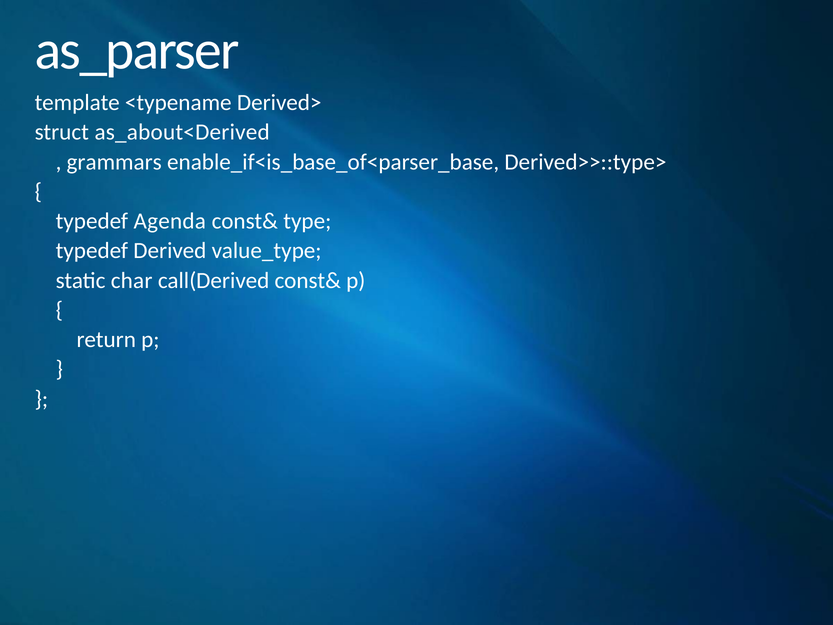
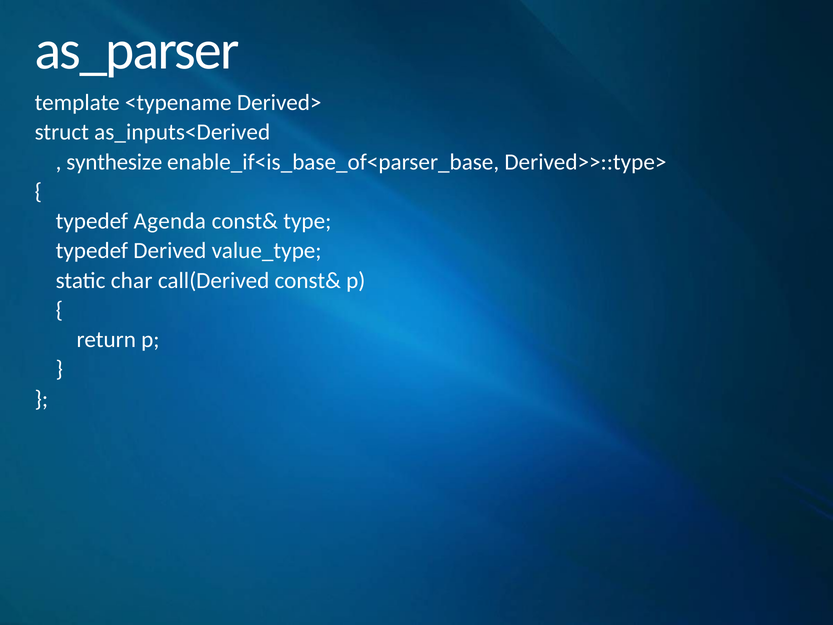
as_about<Derived: as_about<Derived -> as_inputs<Derived (182, 132)
grammars: grammars -> synthesize (114, 162)
